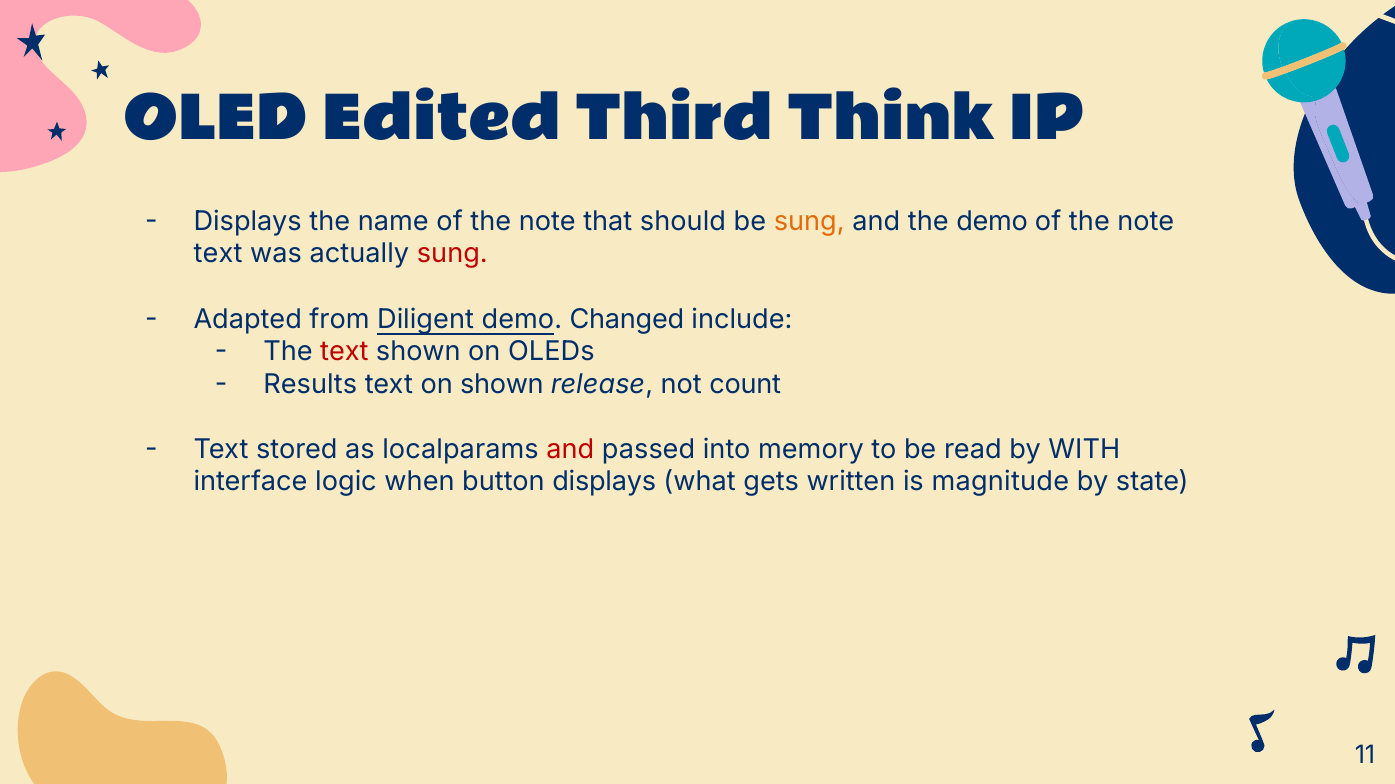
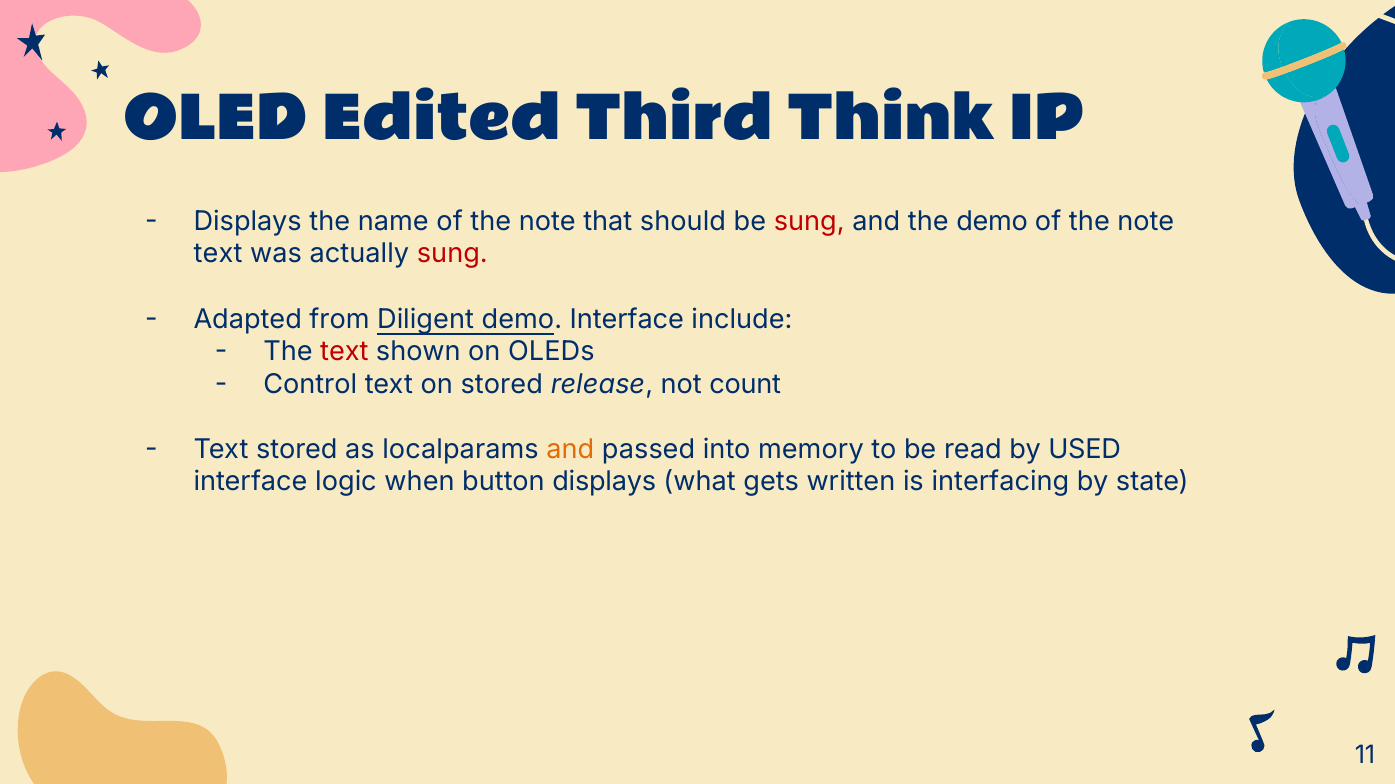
sung colour: orange -> red (809, 222)
demo Changed: Changed -> Interface (627, 319)
Results: Results -> Control (310, 385)
on shown: shown -> stored (502, 385)
and colour: red -> orange (570, 450)
WITH: WITH -> USED (1085, 450)
magnitude: magnitude -> interfacing (1000, 482)
